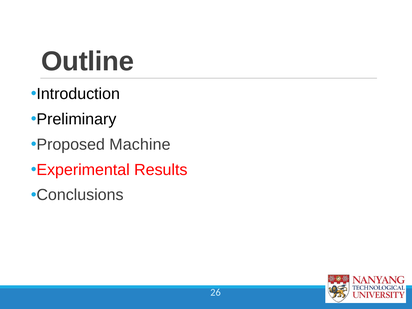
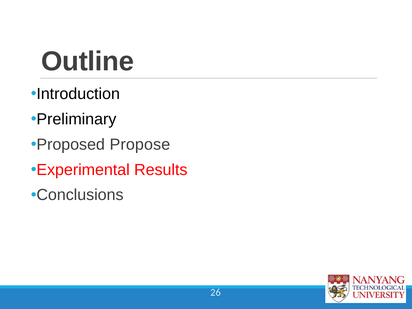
Machine: Machine -> Propose (140, 144)
